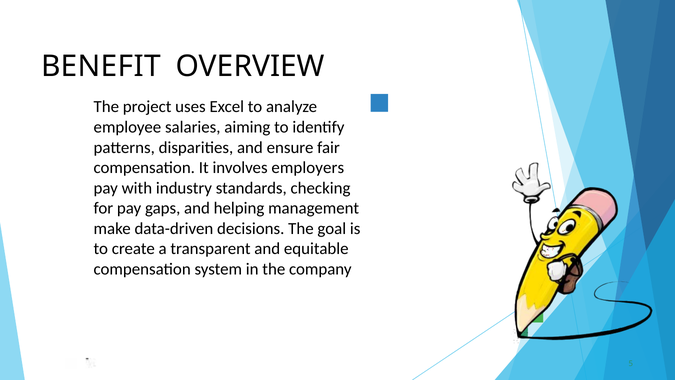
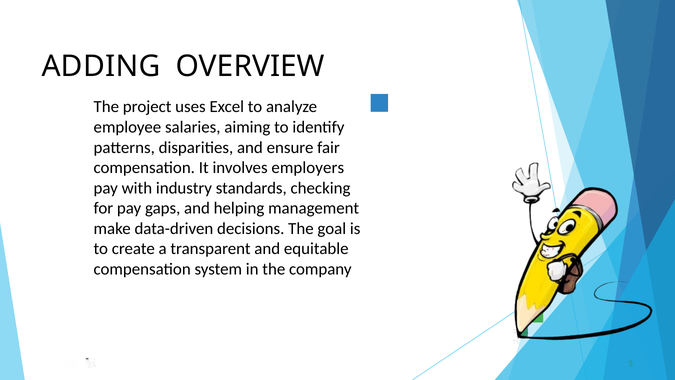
BENEFIT: BENEFIT -> ADDING (101, 66)
